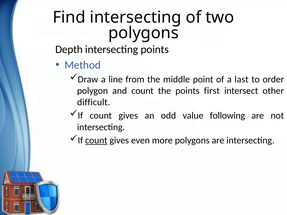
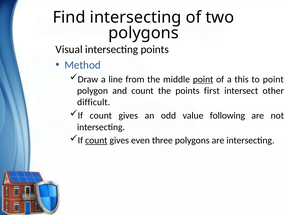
Depth: Depth -> Visual (69, 50)
point underline: none -> present (203, 79)
last: last -> this (242, 79)
to order: order -> point (273, 79)
more: more -> three (162, 141)
